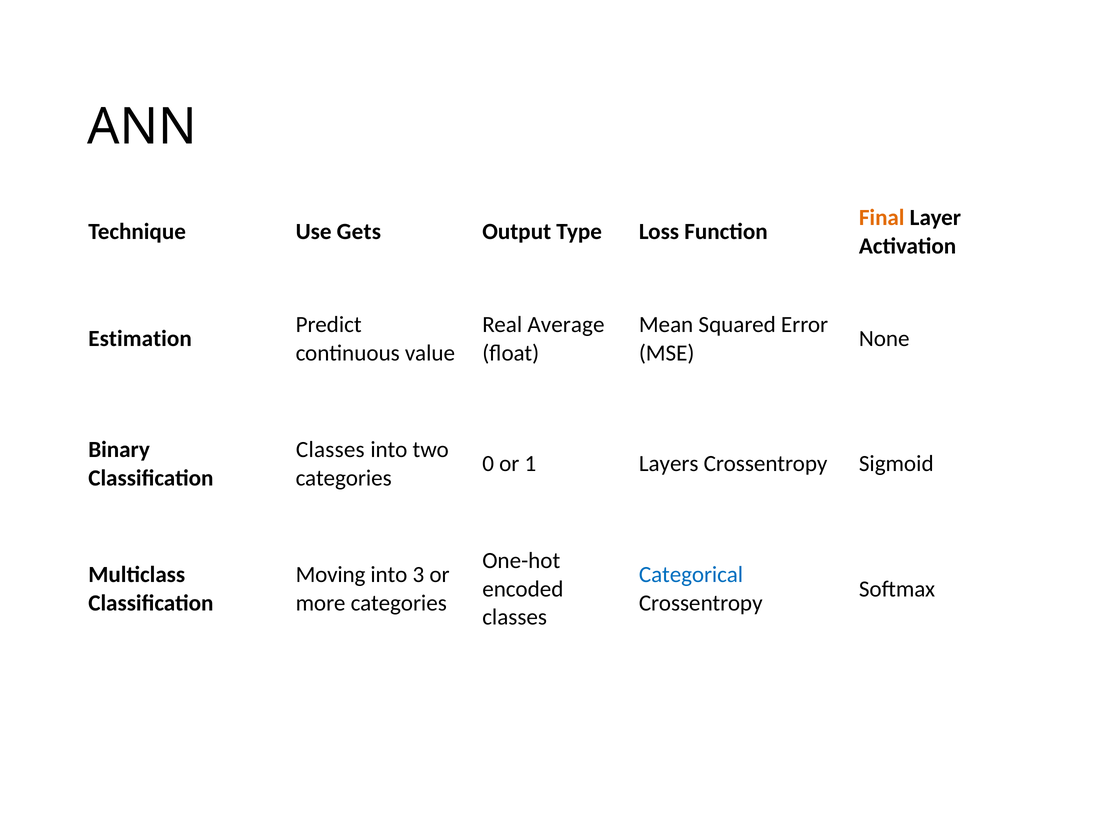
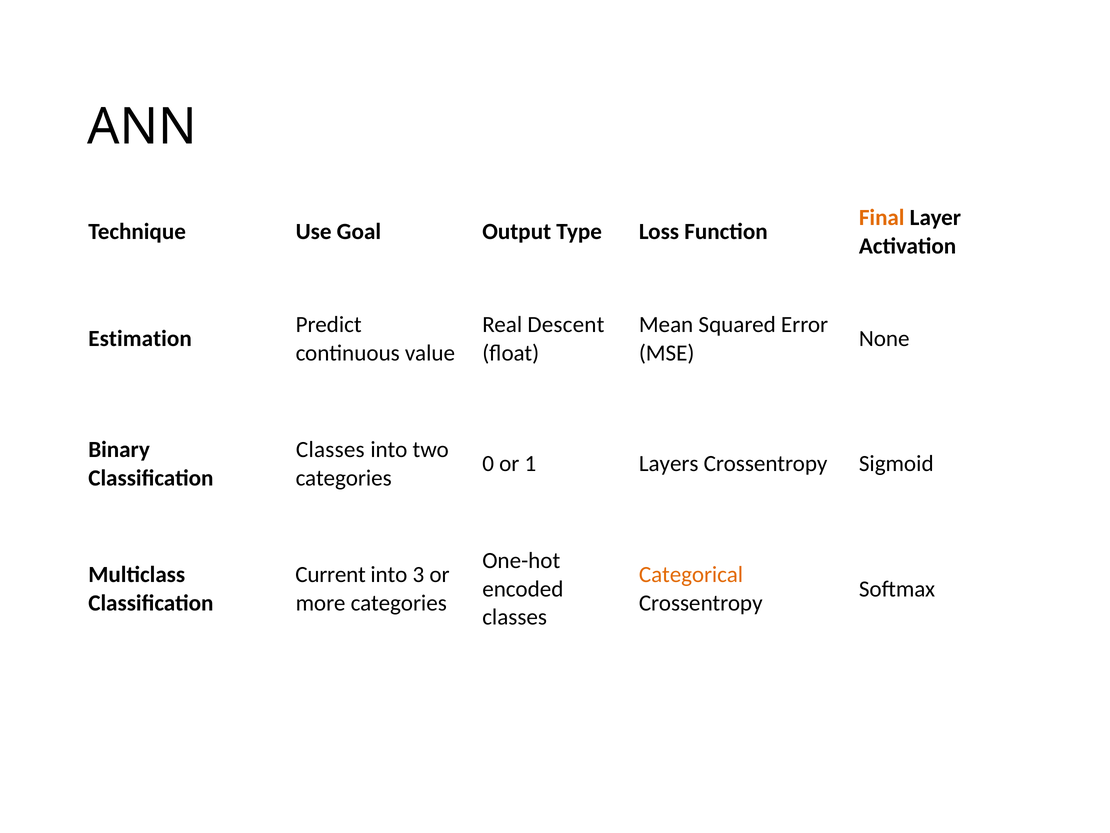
Gets: Gets -> Goal (359, 232)
Average: Average -> Descent (566, 324)
Moving: Moving -> Current (331, 574)
Categorical colour: blue -> orange (691, 574)
